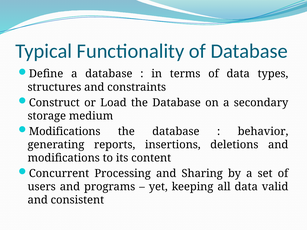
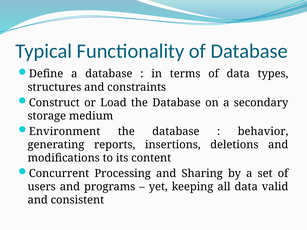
Modifications: Modifications -> Environment (65, 132)
